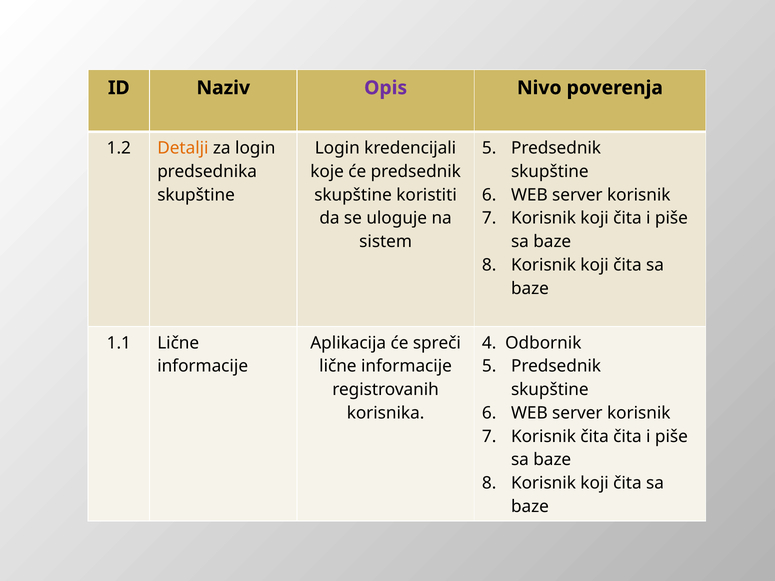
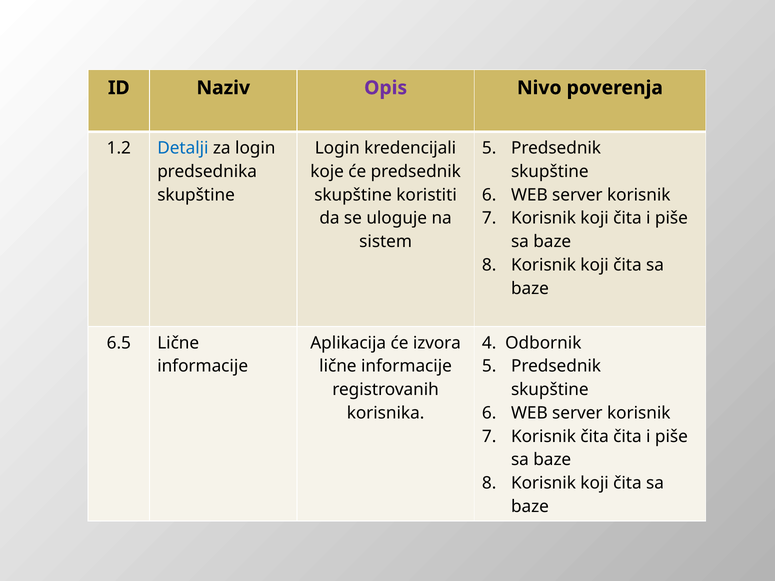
Detalji colour: orange -> blue (183, 148)
1.1: 1.1 -> 6.5 (119, 343)
spreči: spreči -> izvora (437, 343)
